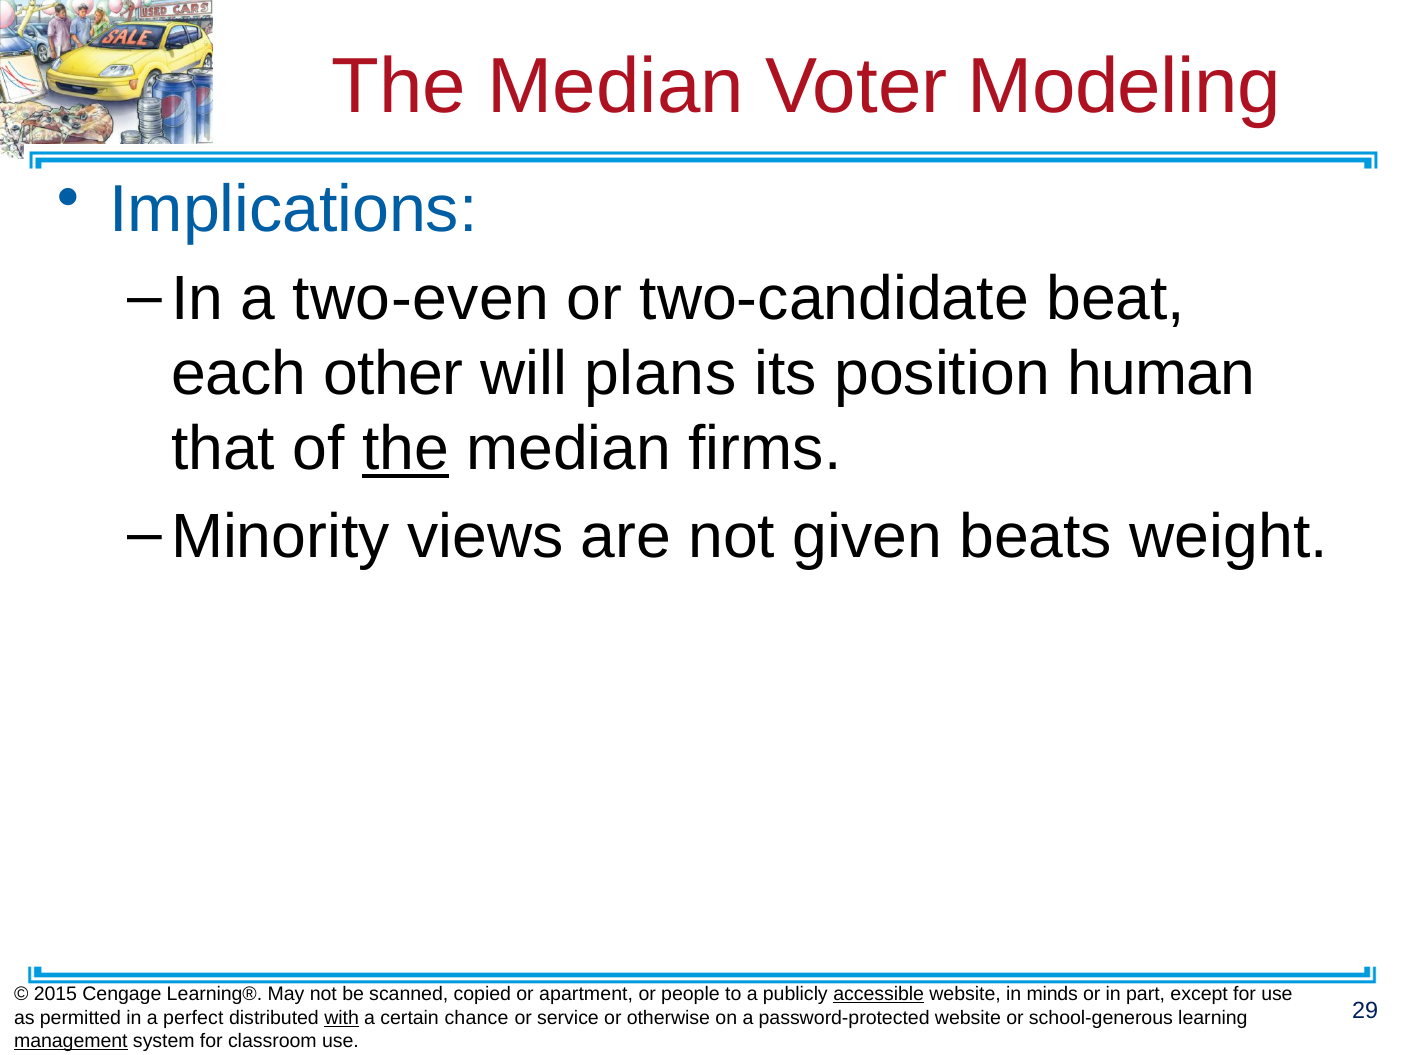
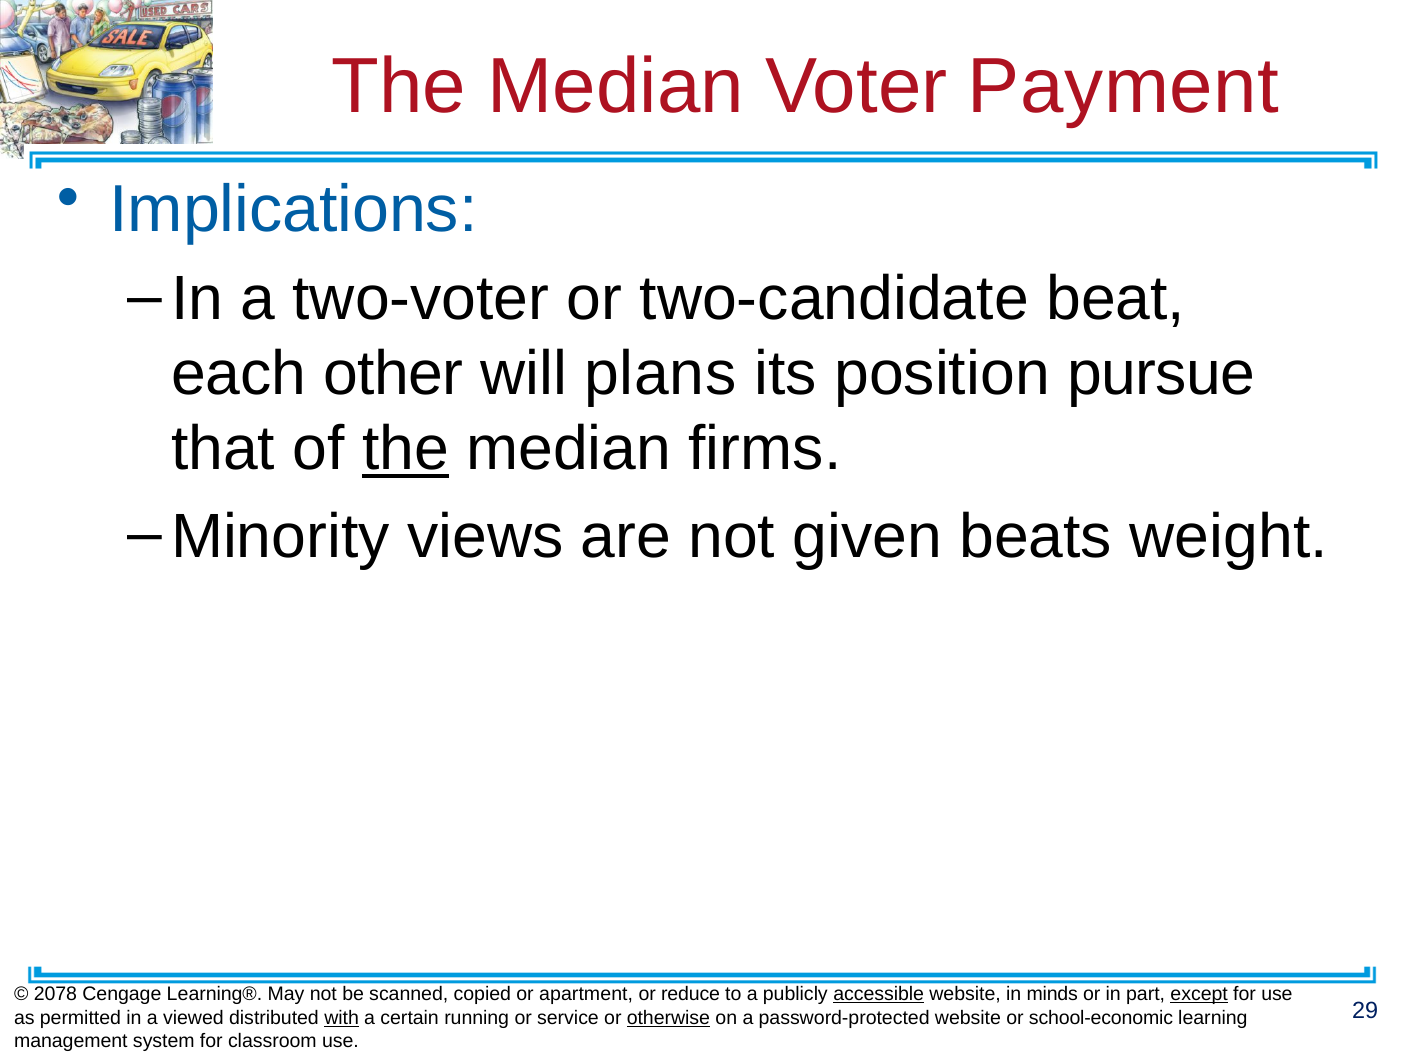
Modeling: Modeling -> Payment (1124, 87)
two-even: two-even -> two-voter (421, 299)
human: human -> pursue (1161, 374)
2015: 2015 -> 2078 (55, 994)
people: people -> reduce (691, 994)
except underline: none -> present (1199, 994)
perfect: perfect -> viewed (193, 1017)
chance: chance -> running (477, 1017)
otherwise underline: none -> present (668, 1017)
school-generous: school-generous -> school-economic (1101, 1017)
management underline: present -> none (71, 1041)
